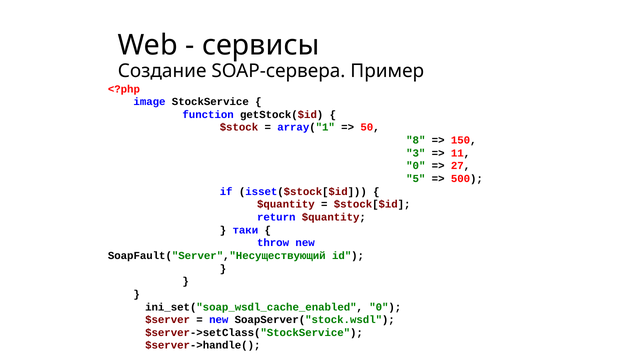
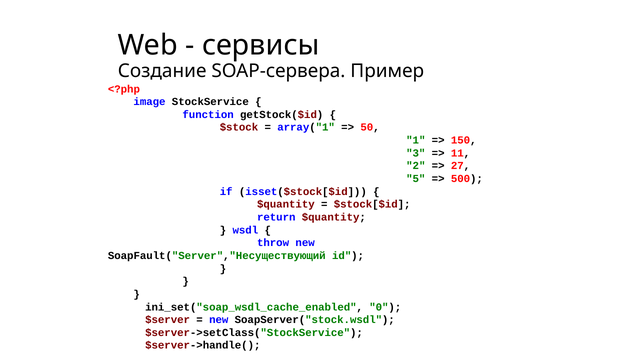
8: 8 -> 1 (416, 140)
0: 0 -> 2 (416, 166)
таки: таки -> wsdl (245, 230)
